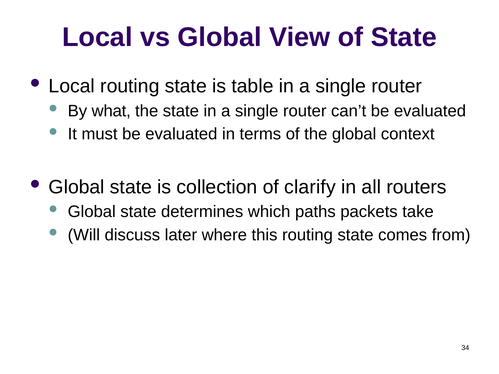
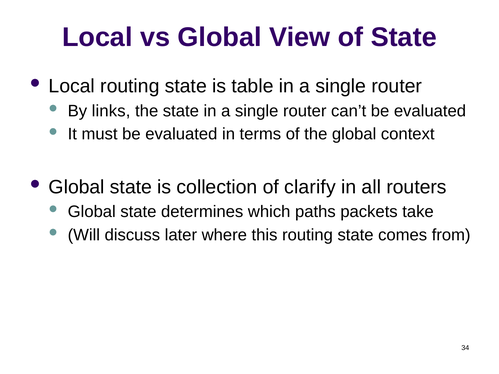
what: what -> links (111, 111)
